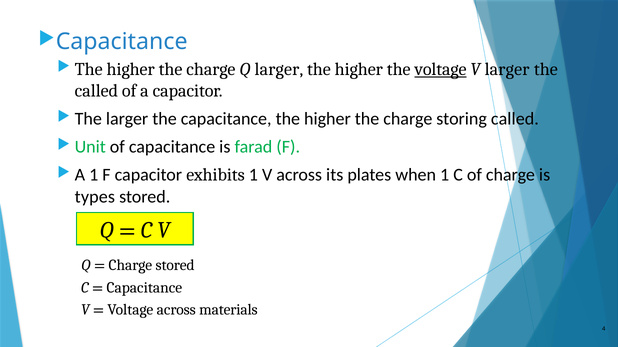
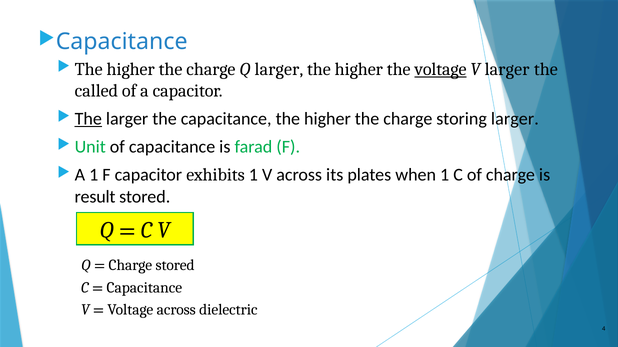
The underline: none -> present (88, 119)
storing called: called -> larger (515, 119)
types: types -> result (95, 197)
materials: materials -> dielectric (228, 310)
